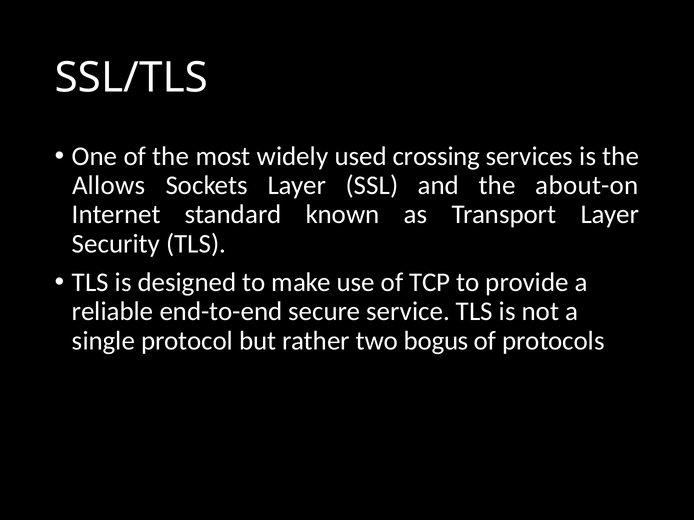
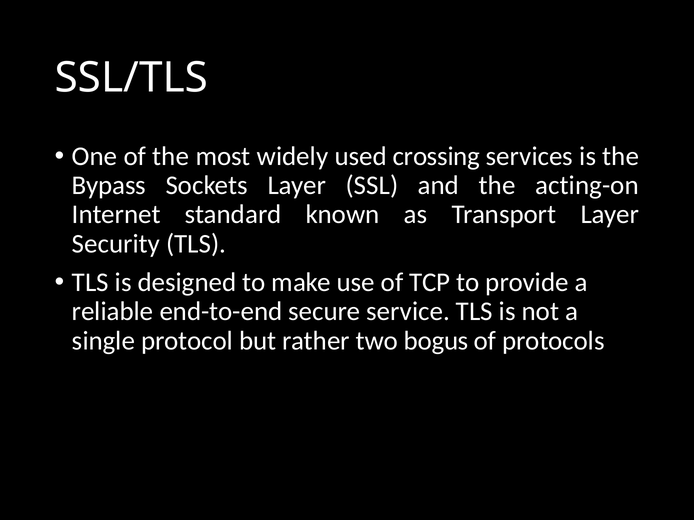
Allows: Allows -> Bypass (109, 186)
about-on: about-on -> acting-on (587, 186)
